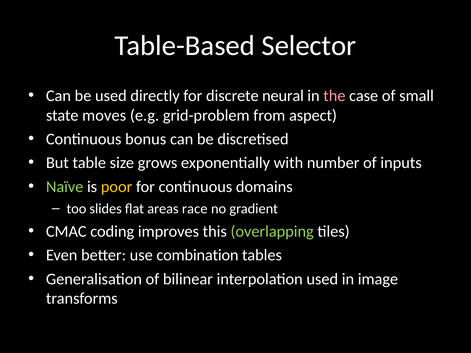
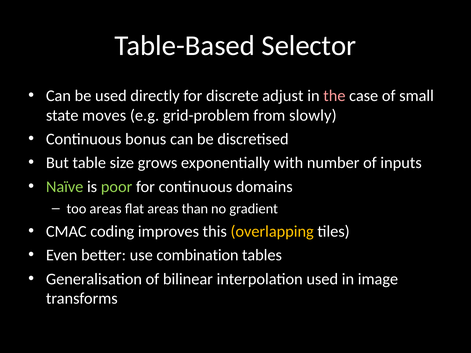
neural: neural -> adjust (283, 96)
aspect: aspect -> slowly (313, 115)
poor colour: yellow -> light green (117, 187)
too slides: slides -> areas (106, 209)
race: race -> than (195, 209)
overlapping colour: light green -> yellow (272, 232)
